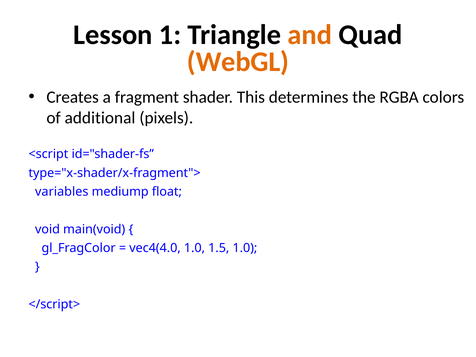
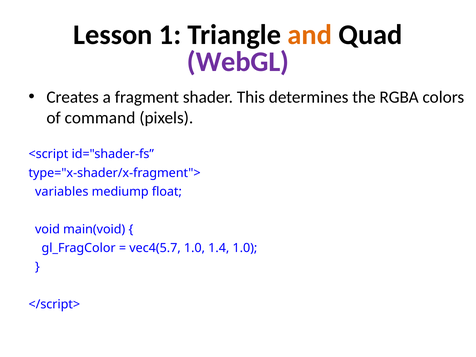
WebGL colour: orange -> purple (238, 62)
additional: additional -> command (100, 118)
vec4(4.0: vec4(4.0 -> vec4(5.7 (155, 248)
1.5: 1.5 -> 1.4 (219, 248)
